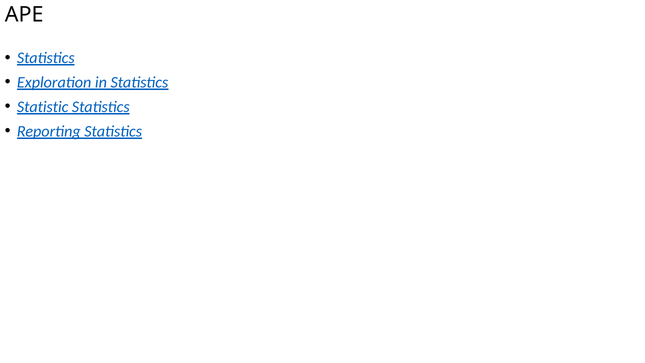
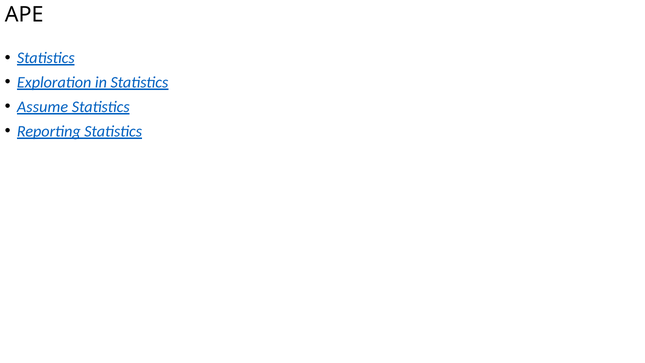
Statistic: Statistic -> Assume (43, 107)
